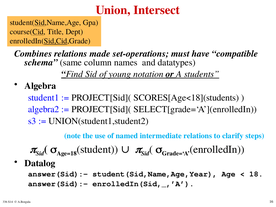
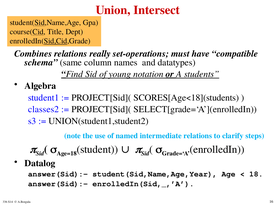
made: made -> really (100, 54)
algebra2: algebra2 -> classes2 (43, 109)
